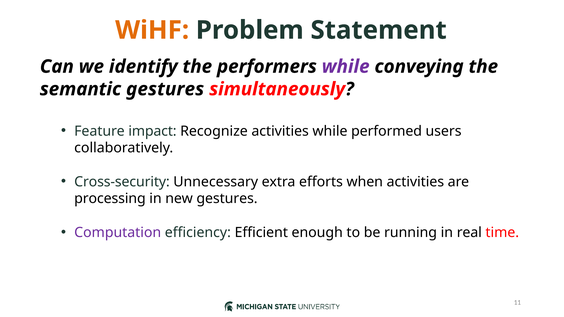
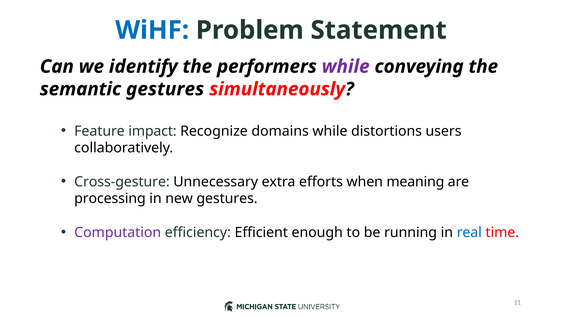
WiHF colour: orange -> blue (152, 30)
Recognize activities: activities -> domains (280, 131)
performed: performed -> distortions (387, 131)
Cross-security: Cross-security -> Cross-gesture (122, 182)
when activities: activities -> meaning (415, 182)
real colour: black -> blue (469, 233)
